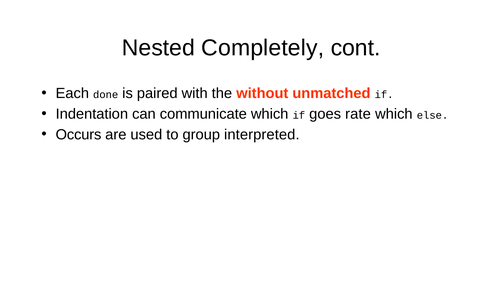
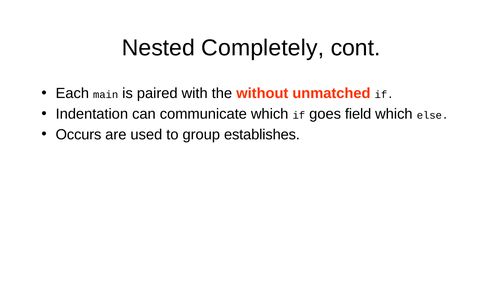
done: done -> main (106, 95)
rate: rate -> field (358, 114)
interpreted: interpreted -> establishes (262, 135)
